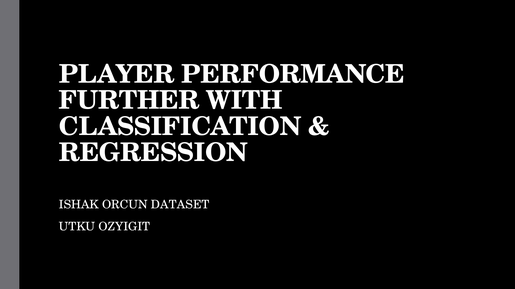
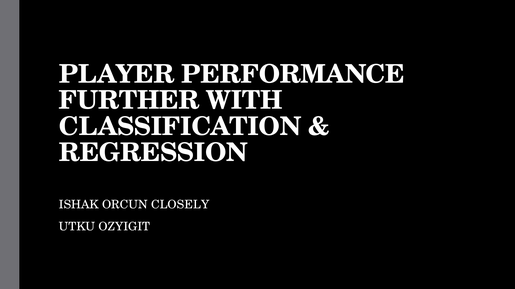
DATASET: DATASET -> CLOSELY (180, 205)
